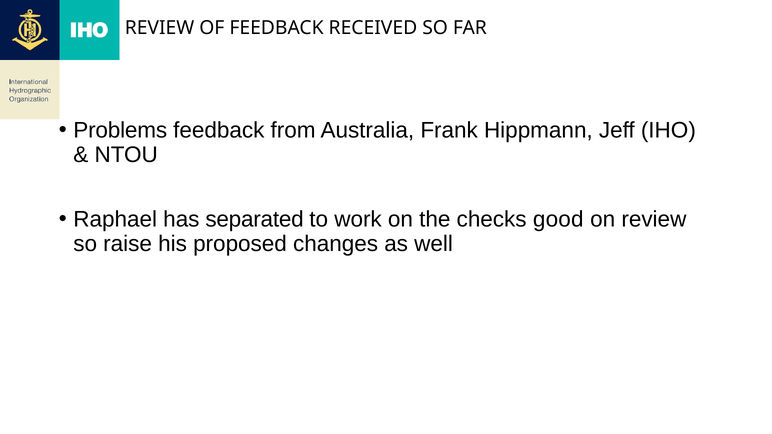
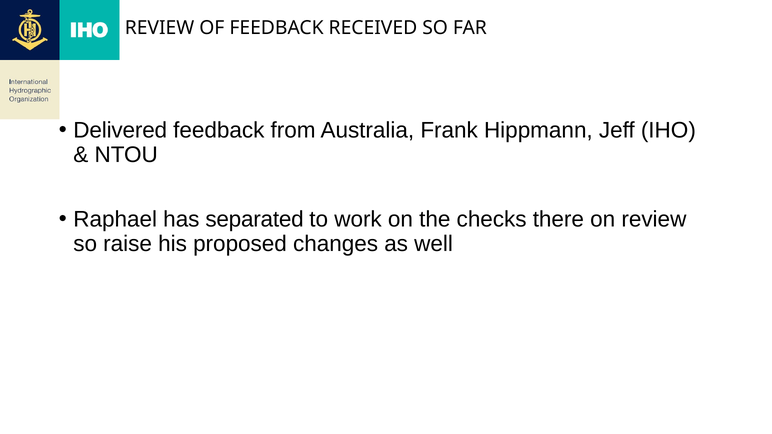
Problems: Problems -> Delivered (120, 131)
good: good -> there (558, 220)
